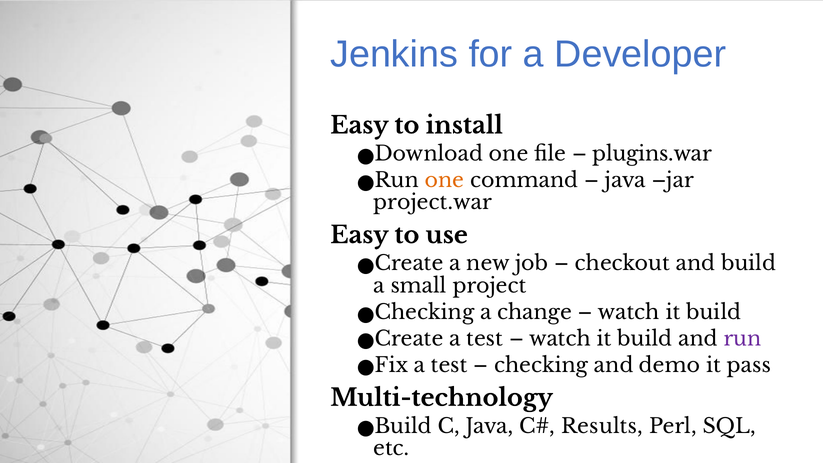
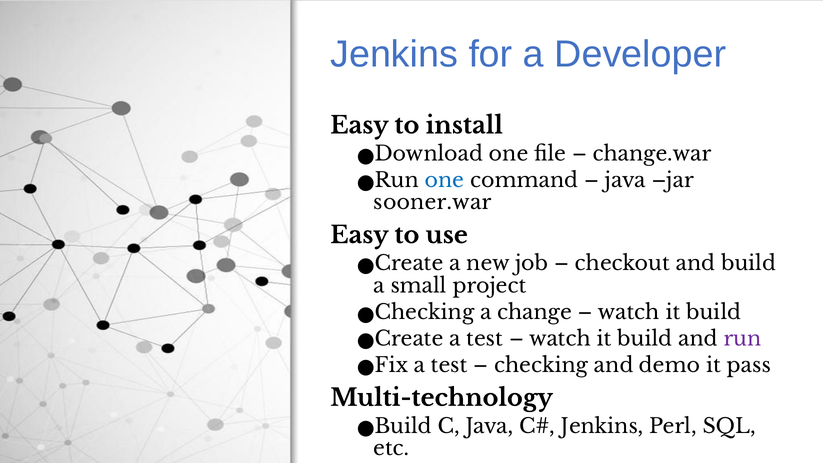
plugins.war: plugins.war -> change.war (652, 154)
one colour: orange -> blue (444, 180)
project.war: project.war -> sooner.war (433, 203)
Results: Results -> Jenkins (602, 426)
